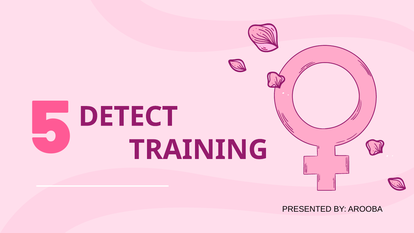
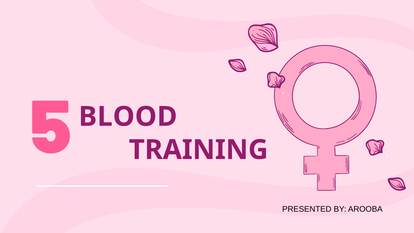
DETECT: DETECT -> BLOOD (128, 117)
